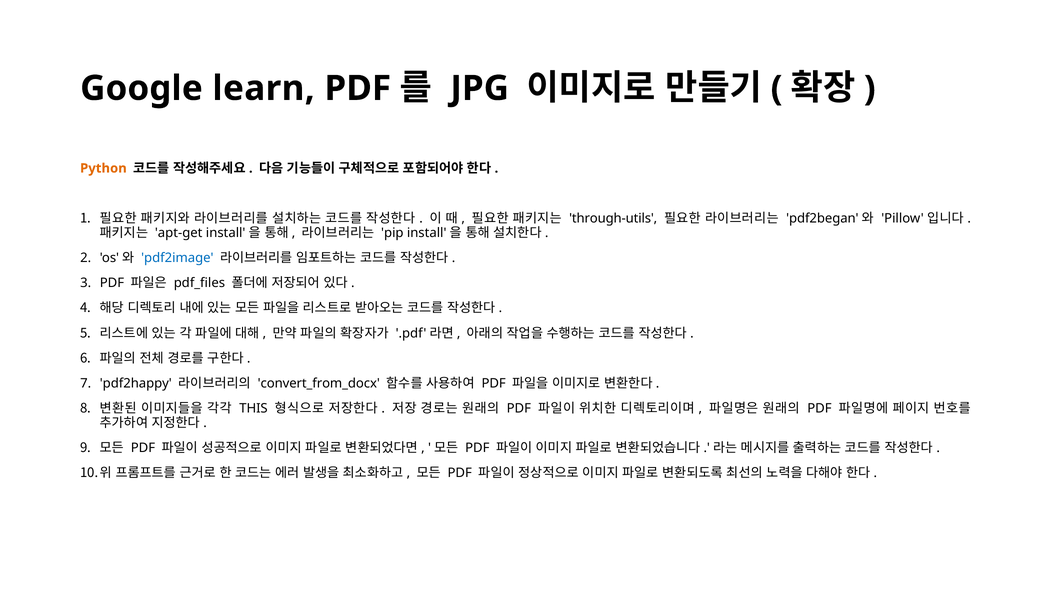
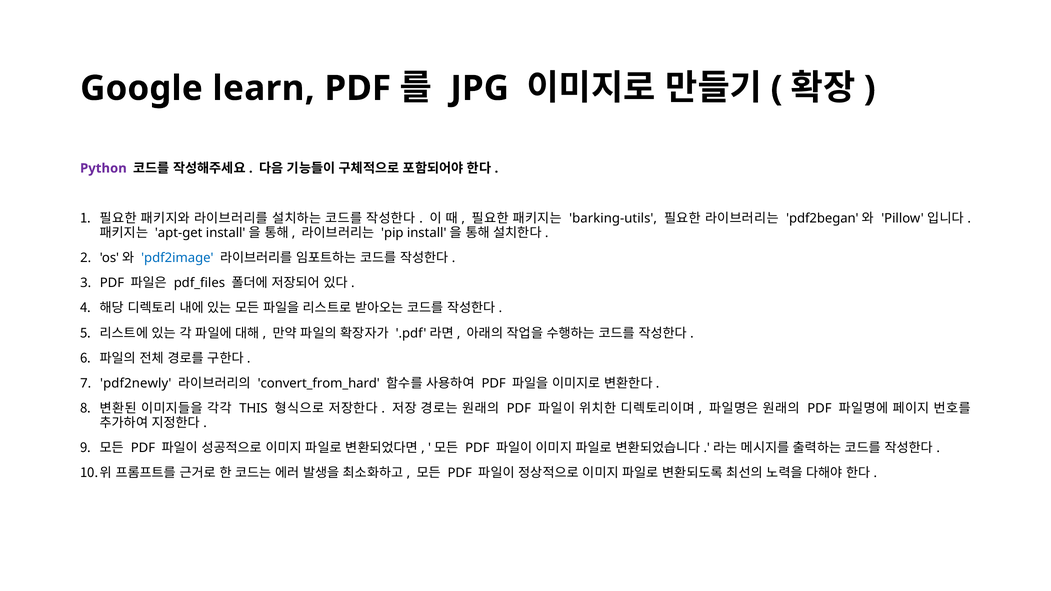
Python colour: orange -> purple (103, 168)
through-utils: through-utils -> barking-utils (613, 219)
pdf2happy: pdf2happy -> pdf2newly (136, 384)
convert_from_docx: convert_from_docx -> convert_from_hard (319, 384)
